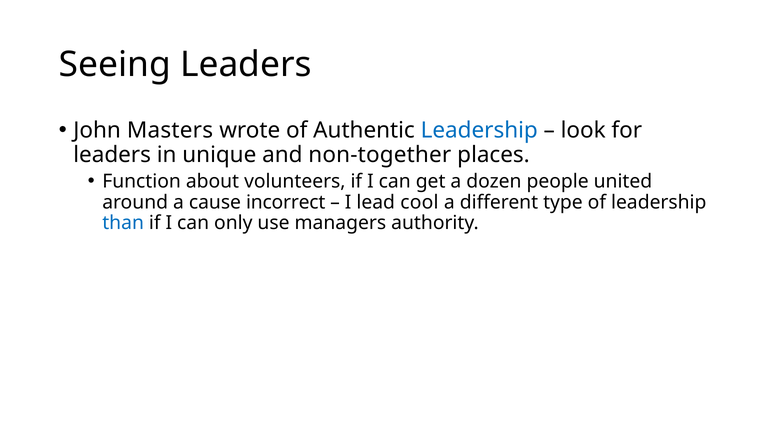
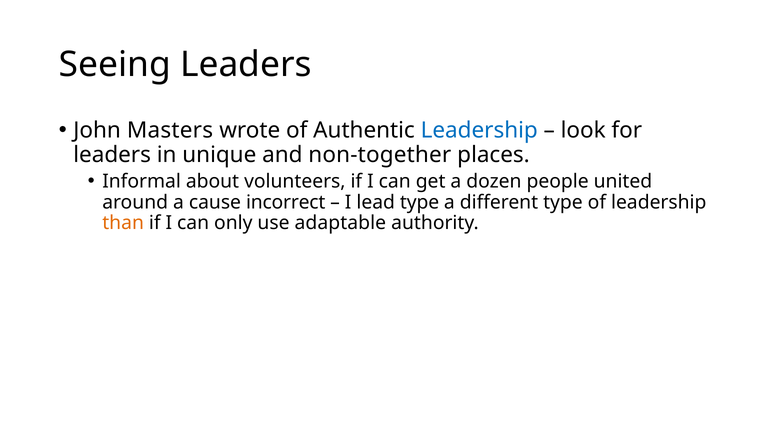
Function: Function -> Informal (142, 181)
lead cool: cool -> type (420, 202)
than colour: blue -> orange (123, 223)
managers: managers -> adaptable (340, 223)
